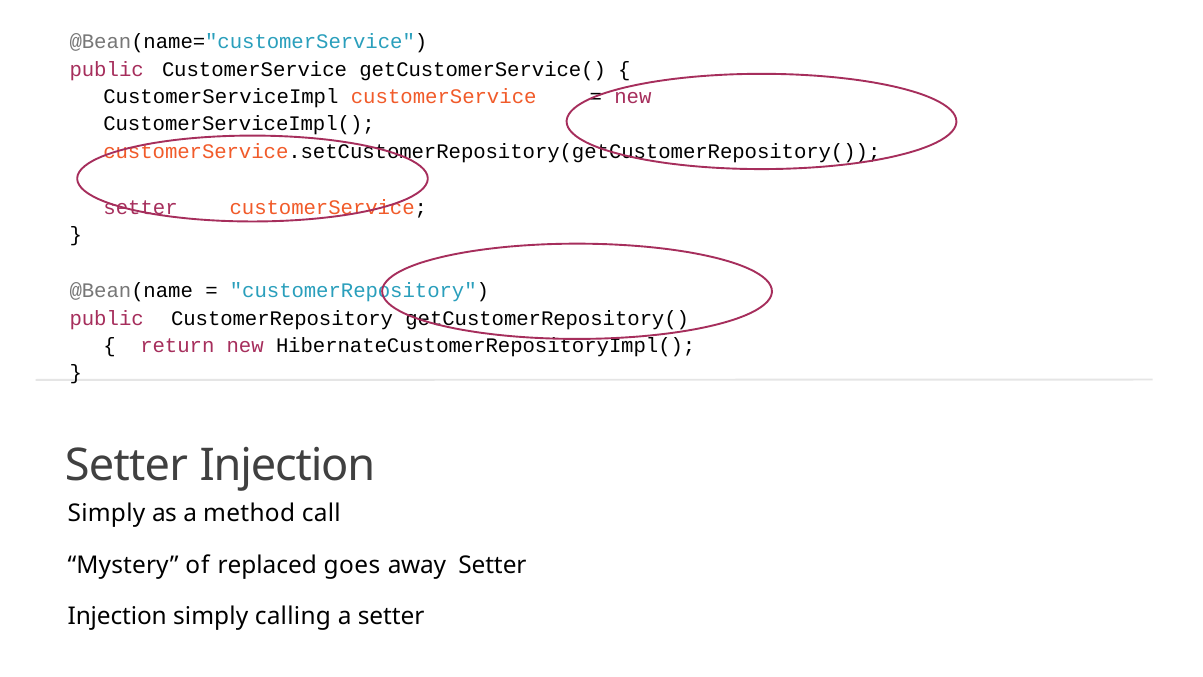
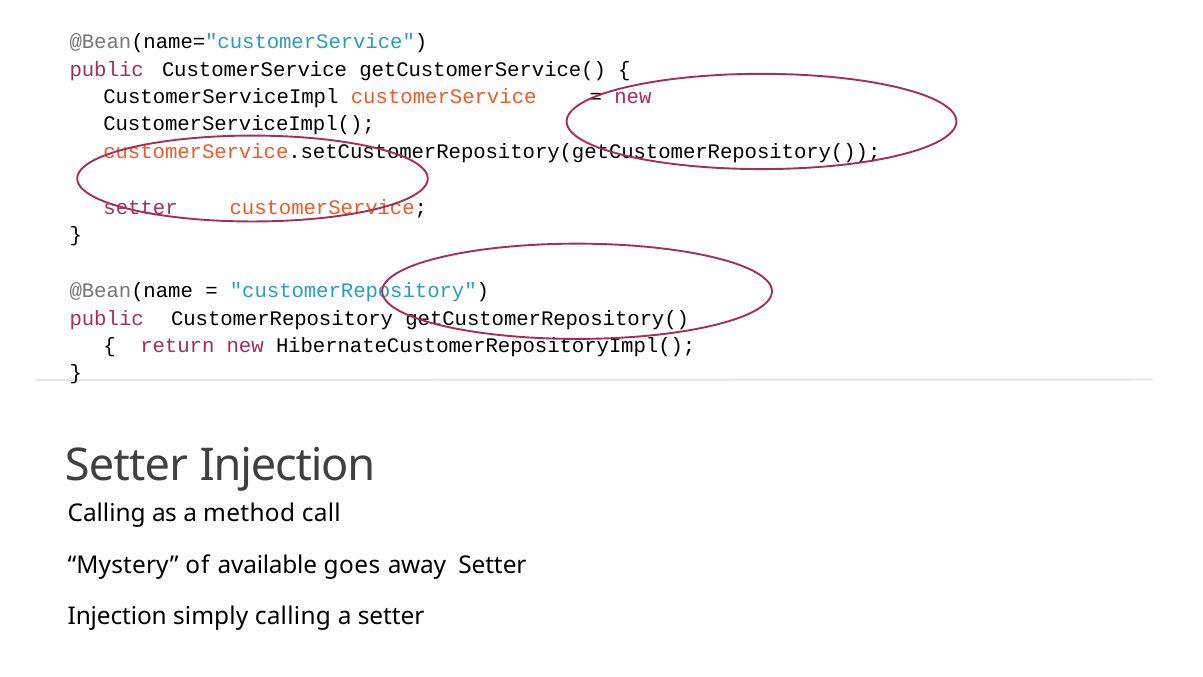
Simply: Simply -> Calling (107, 513)
replaced: replaced -> available (267, 565)
